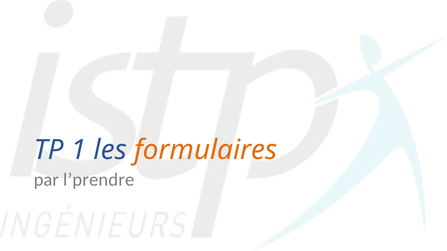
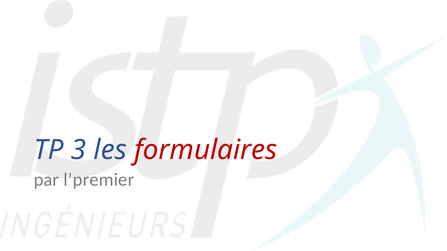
1: 1 -> 3 (79, 150)
formulaires colour: orange -> red (206, 150)
l’prendre: l’prendre -> l’premier (99, 180)
